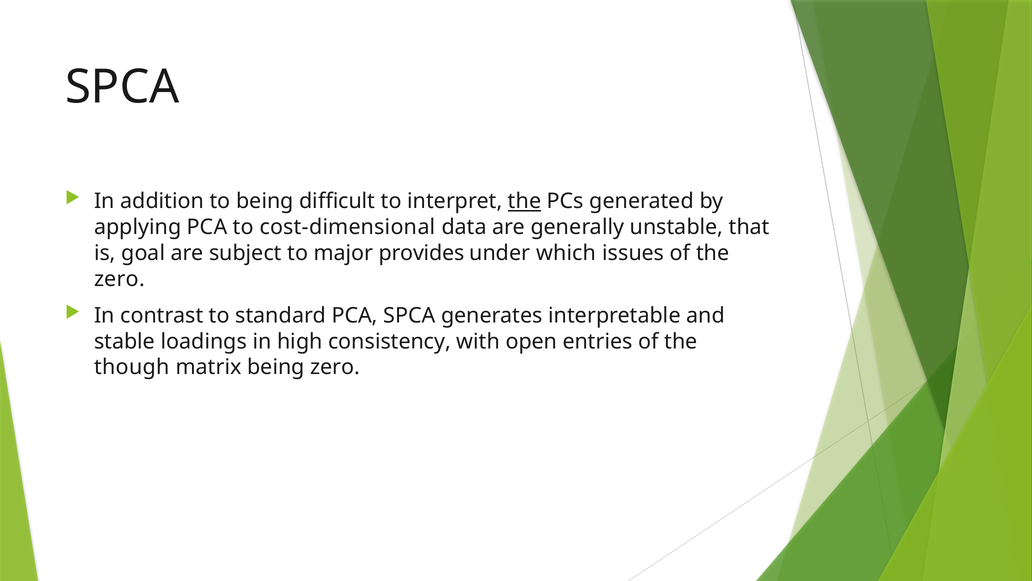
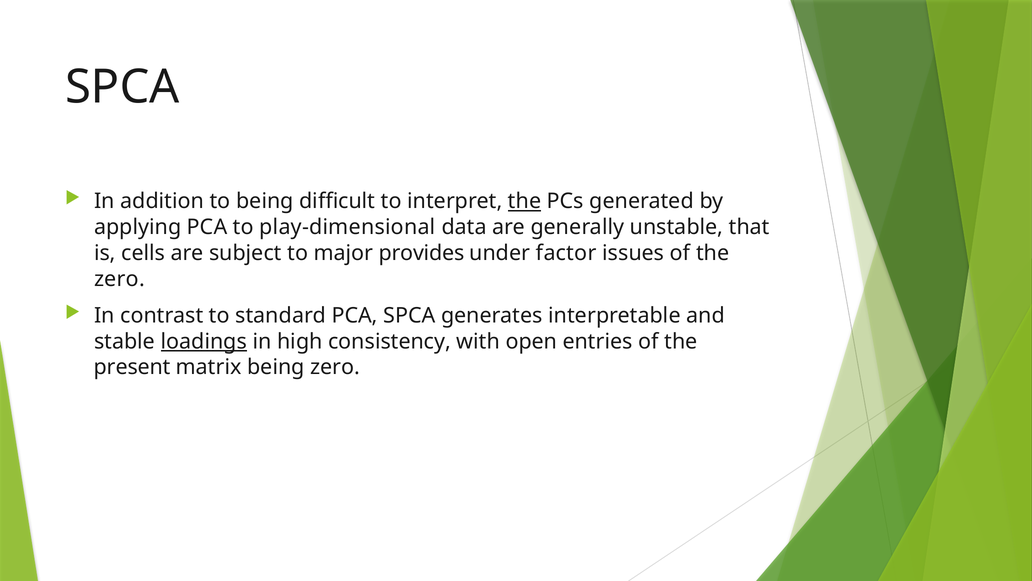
cost-dimensional: cost-dimensional -> play-dimensional (347, 227)
goal: goal -> cells (143, 253)
which: which -> factor (566, 253)
loadings underline: none -> present (204, 341)
though: though -> present (132, 367)
